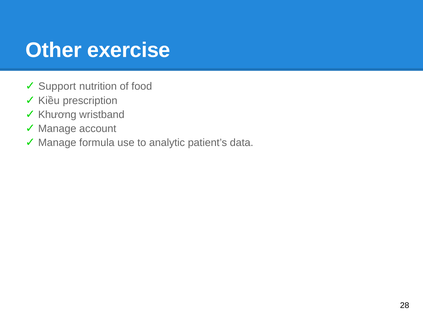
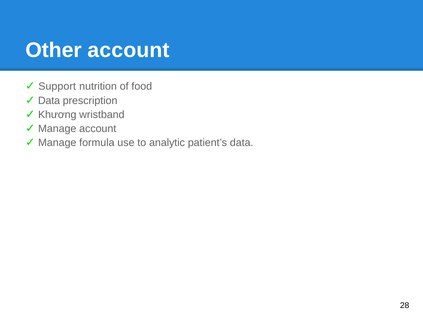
Other exercise: exercise -> account (129, 50)
Kiều: Kiều -> Data (49, 101)
